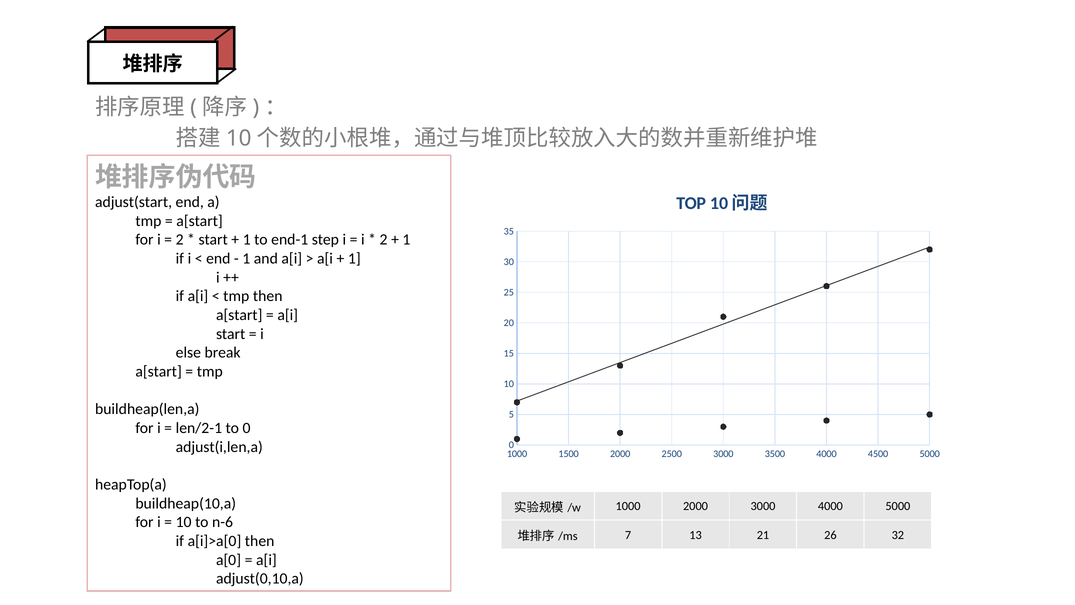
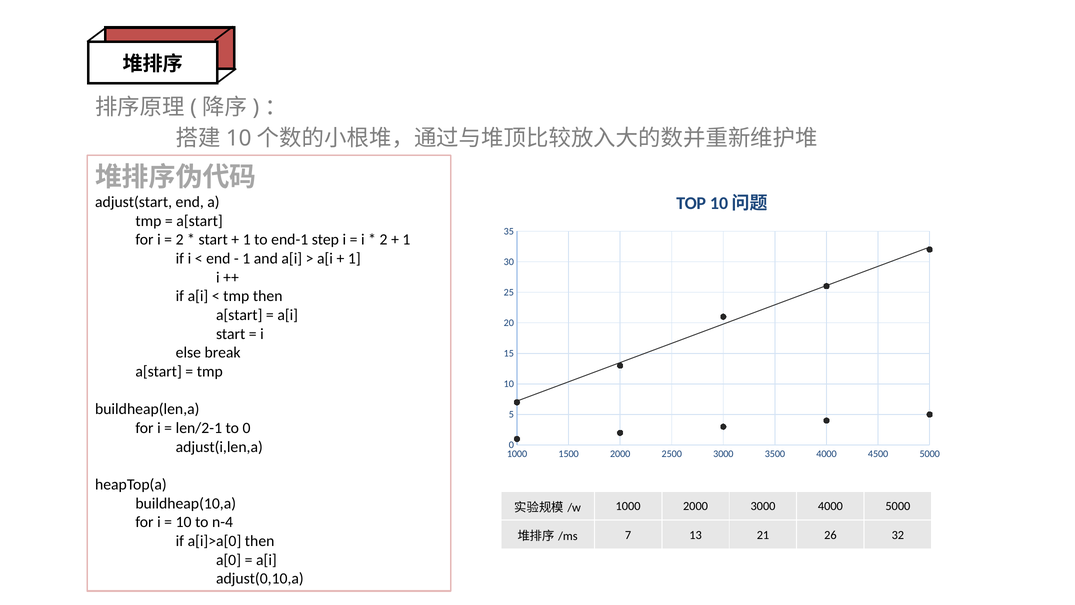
n-6: n-6 -> n-4 (223, 522)
